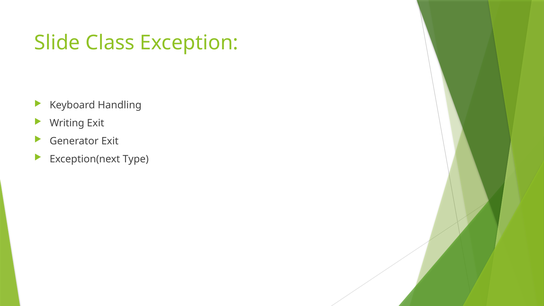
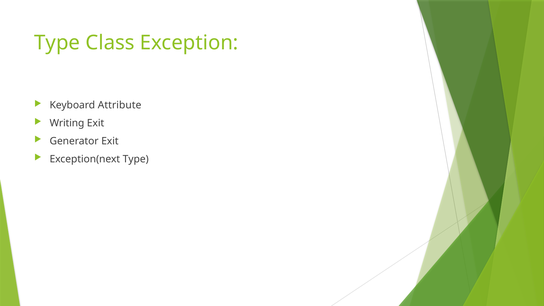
Slide: Slide -> Type (57, 43)
Handling: Handling -> Attribute (120, 105)
